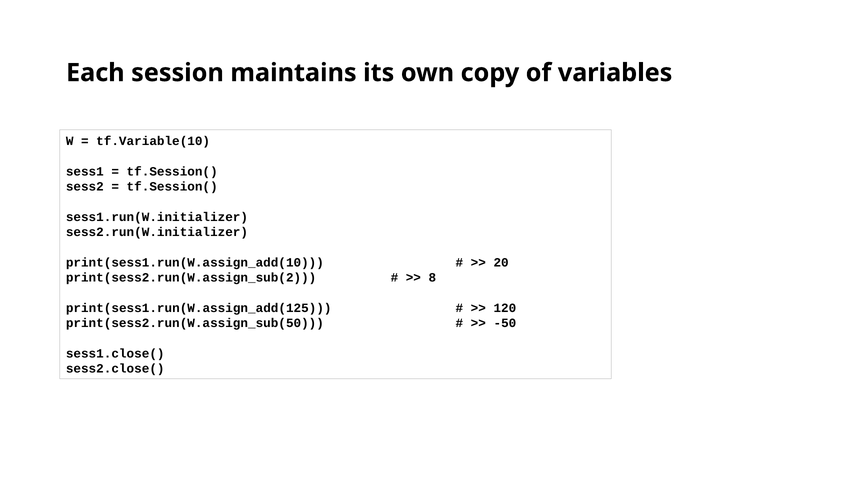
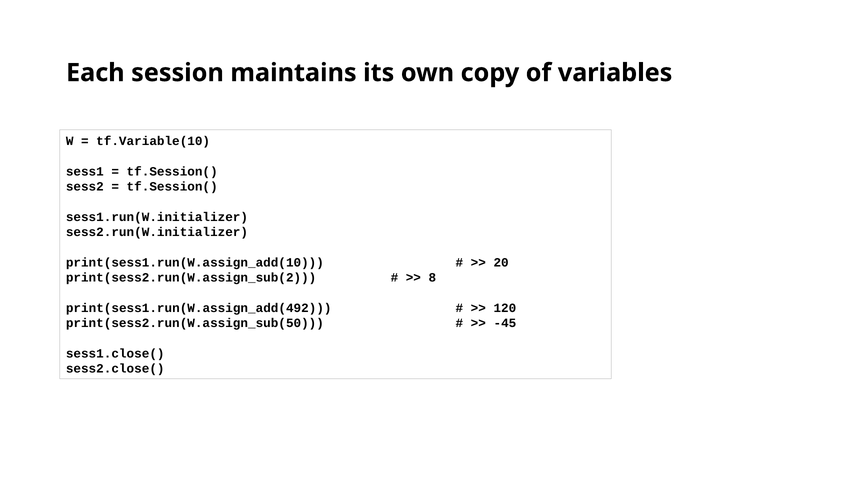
print(sess1.run(W.assign_add(125: print(sess1.run(W.assign_add(125 -> print(sess1.run(W.assign_add(492 (199, 308)
-50: -50 -> -45 (505, 323)
